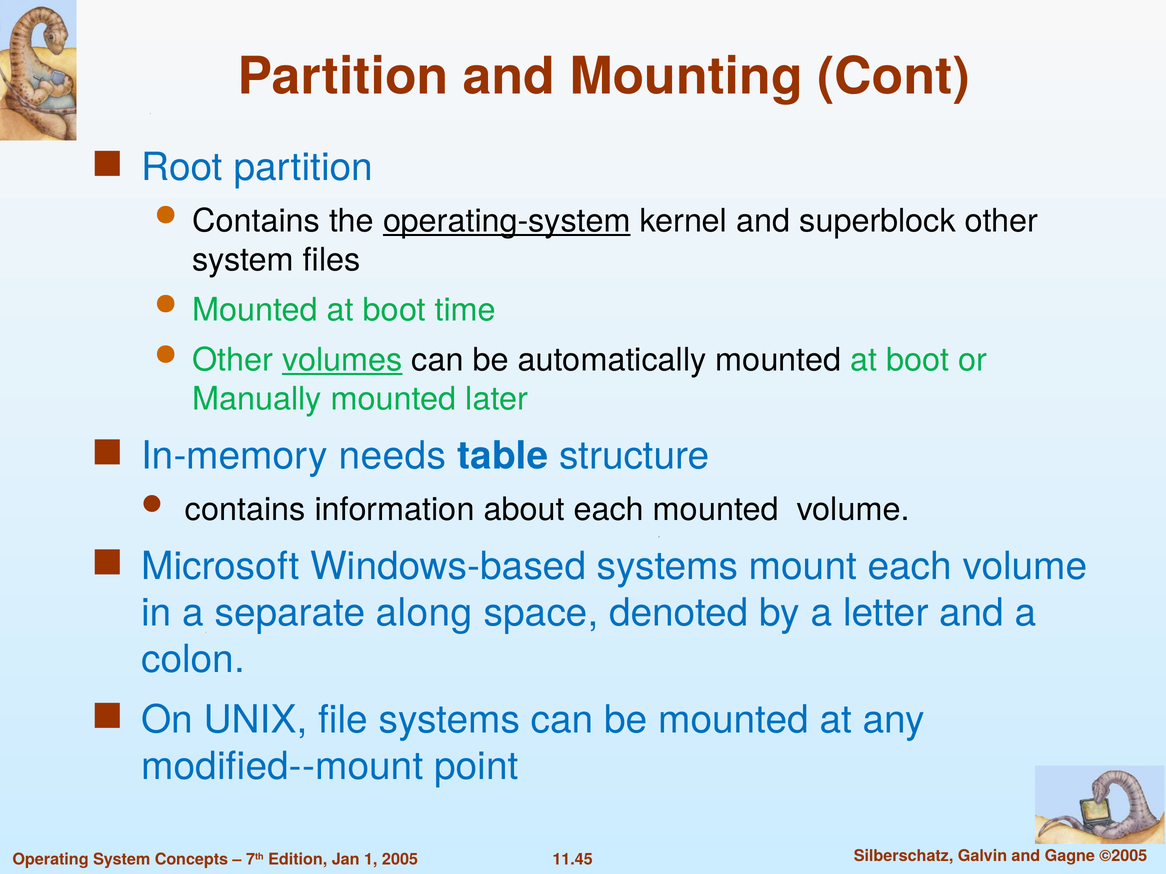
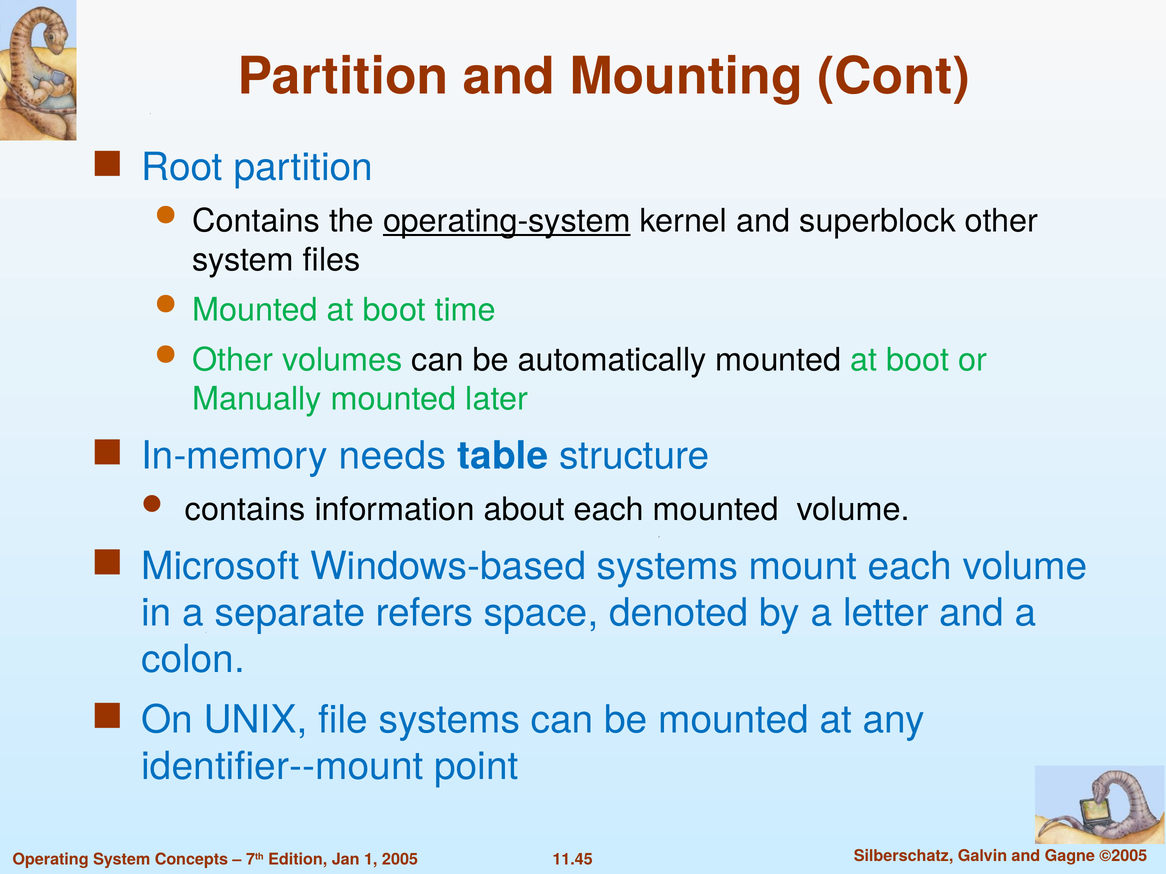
volumes underline: present -> none (342, 360)
along: along -> refers (425, 613)
modified--mount: modified--mount -> identifier--mount (282, 767)
